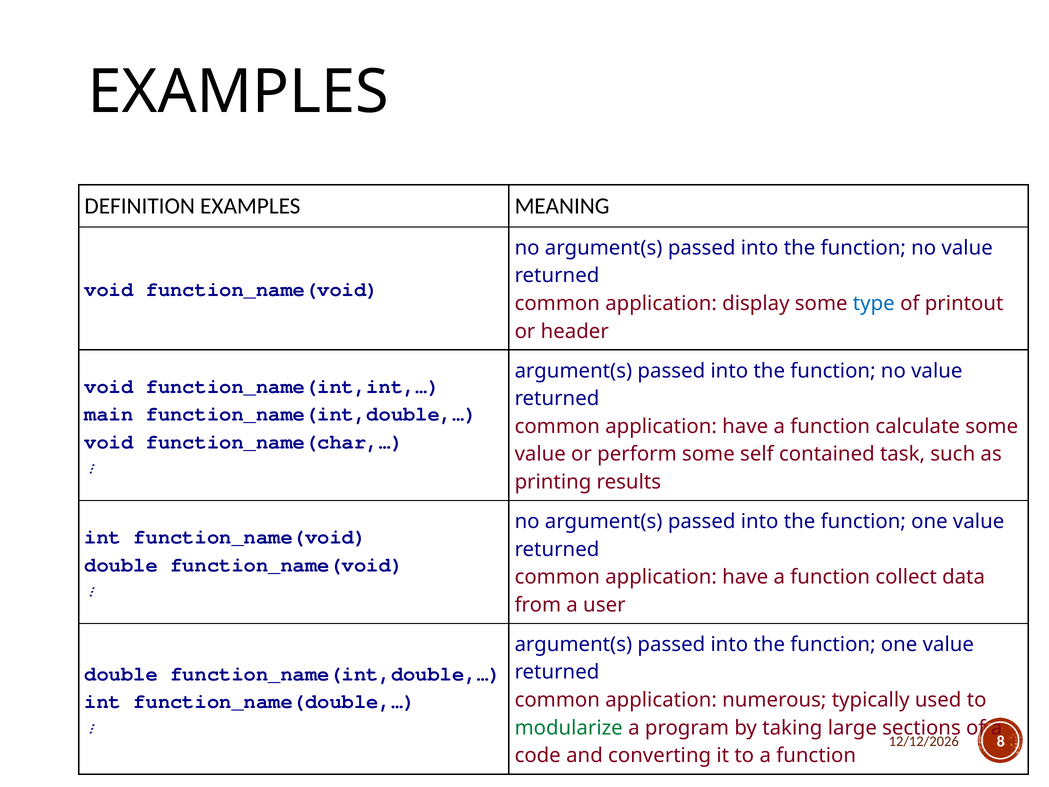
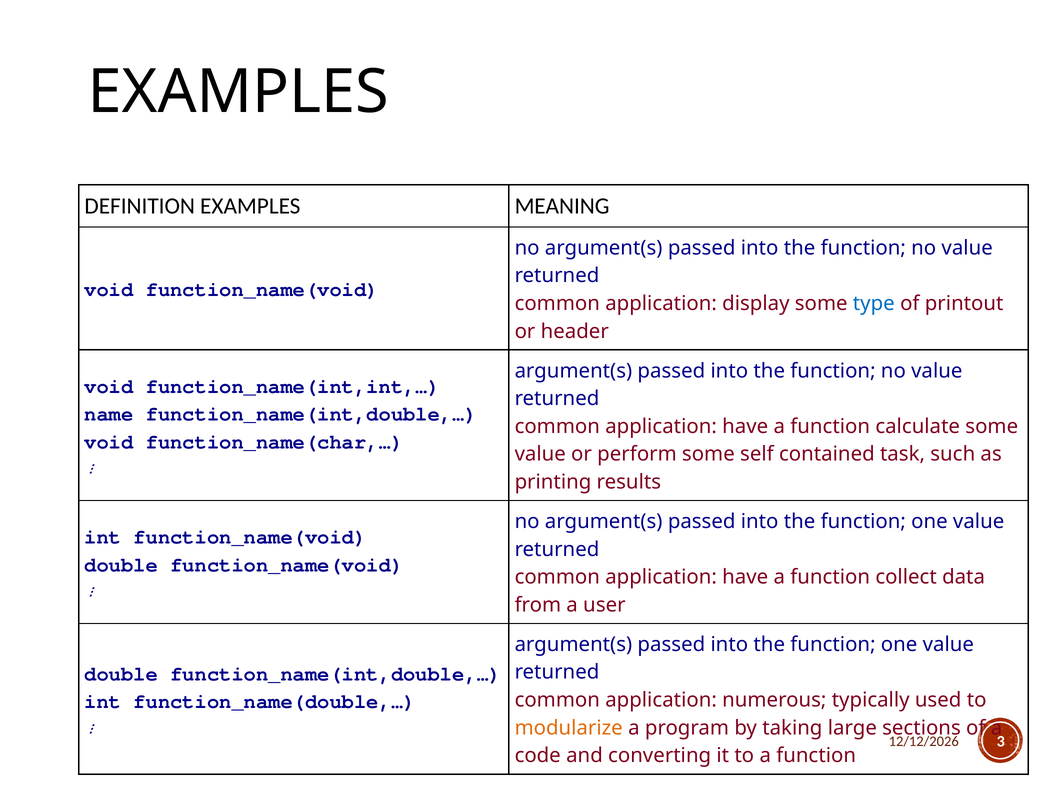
main: main -> name (109, 414)
modularize colour: green -> orange (569, 728)
8: 8 -> 3 (1001, 741)
